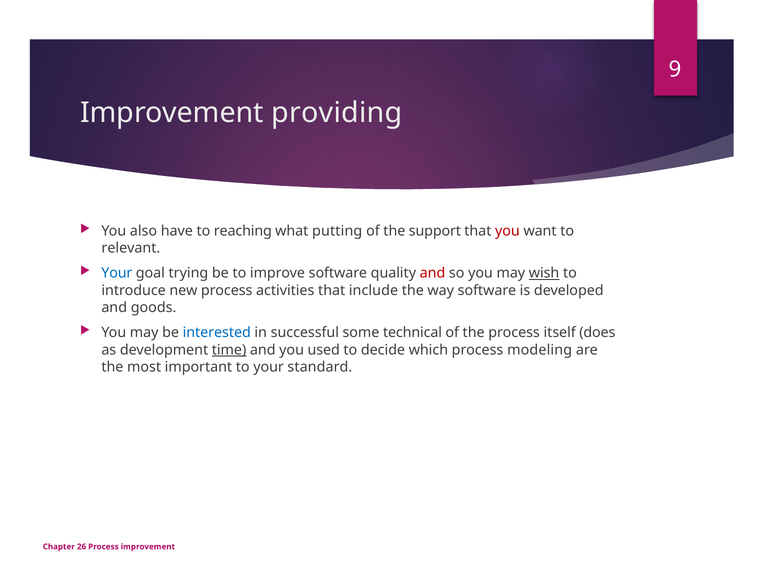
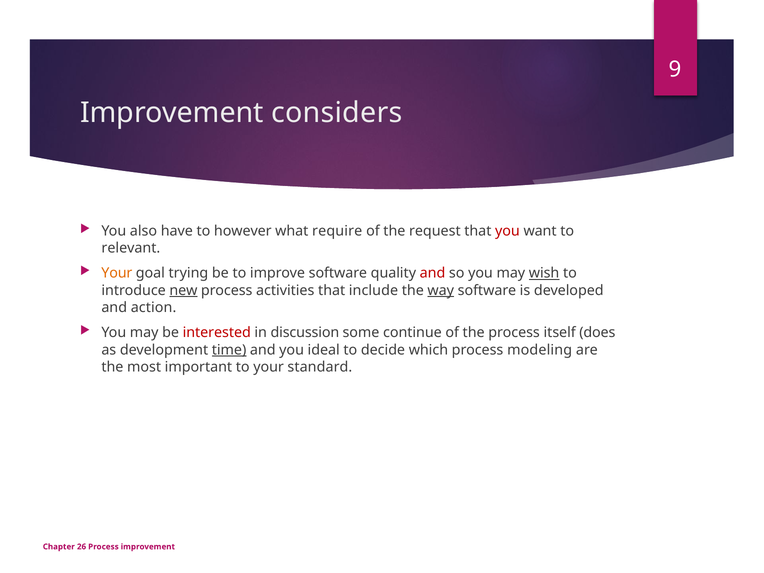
providing: providing -> considers (337, 113)
reaching: reaching -> however (243, 231)
putting: putting -> require (337, 231)
support: support -> request (435, 231)
Your colour: blue -> orange (117, 273)
new underline: none -> present (183, 290)
way underline: none -> present (441, 290)
goods: goods -> action (154, 308)
interested colour: blue -> red (217, 333)
successful: successful -> discussion (305, 333)
technical: technical -> continue (412, 333)
used: used -> ideal (324, 350)
